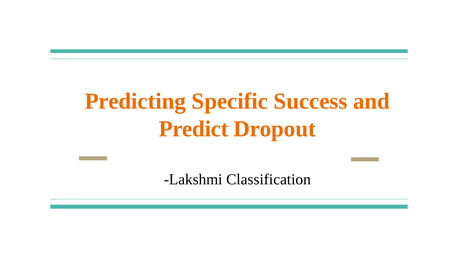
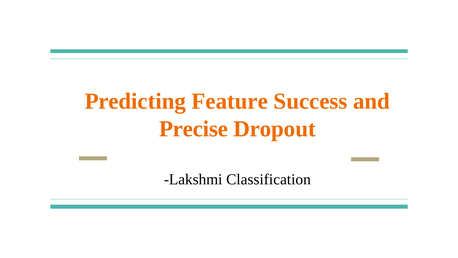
Specific: Specific -> Feature (230, 101)
Predict: Predict -> Precise (194, 129)
